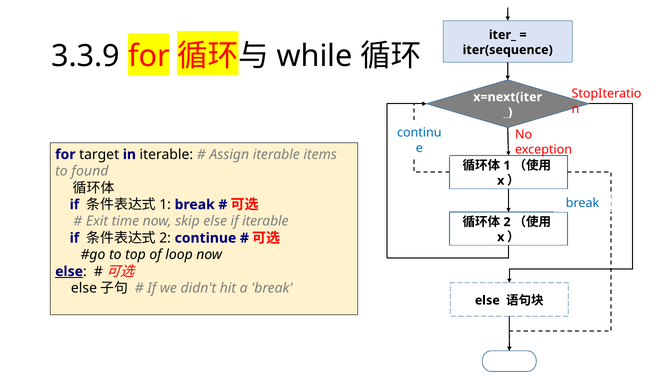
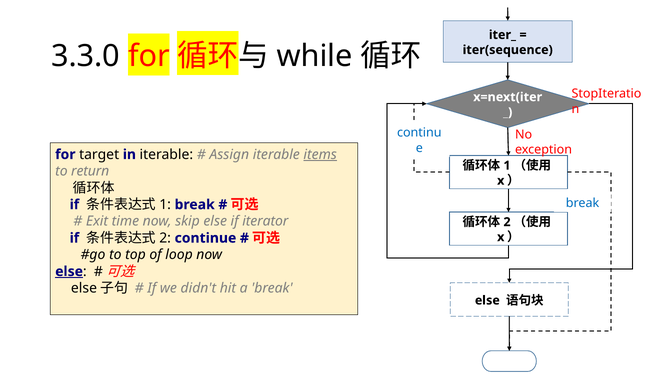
3.3.9: 3.3.9 -> 3.3.0 (86, 56)
items underline: none -> present (320, 155)
found: found -> return (90, 171)
if iterable: iterable -> iterator (265, 222)
